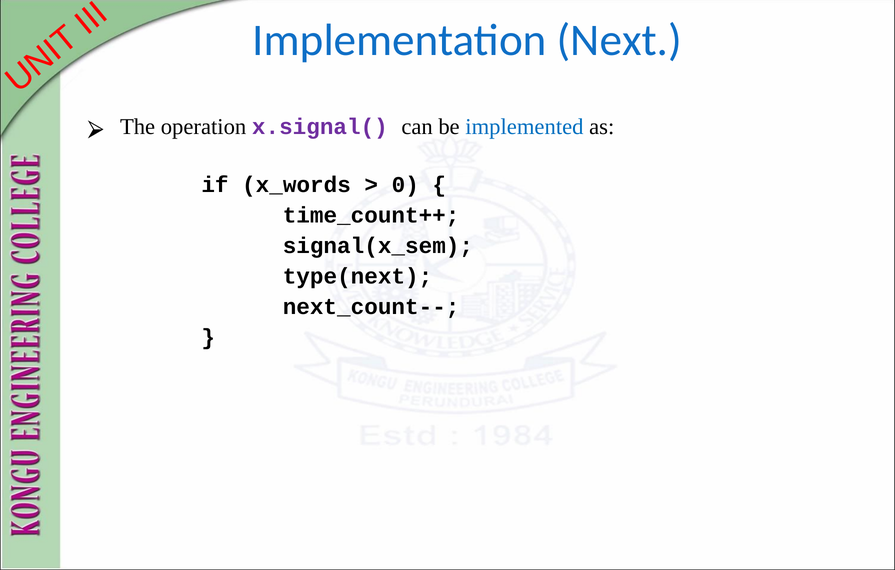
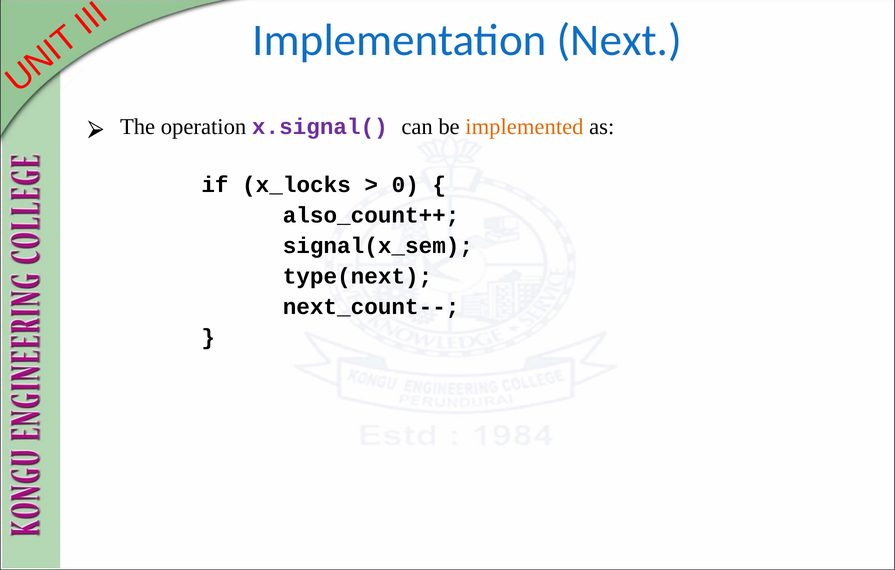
implemented colour: blue -> orange (524, 127)
x_words: x_words -> x_locks (296, 184)
time_count++: time_count++ -> also_count++ (371, 215)
